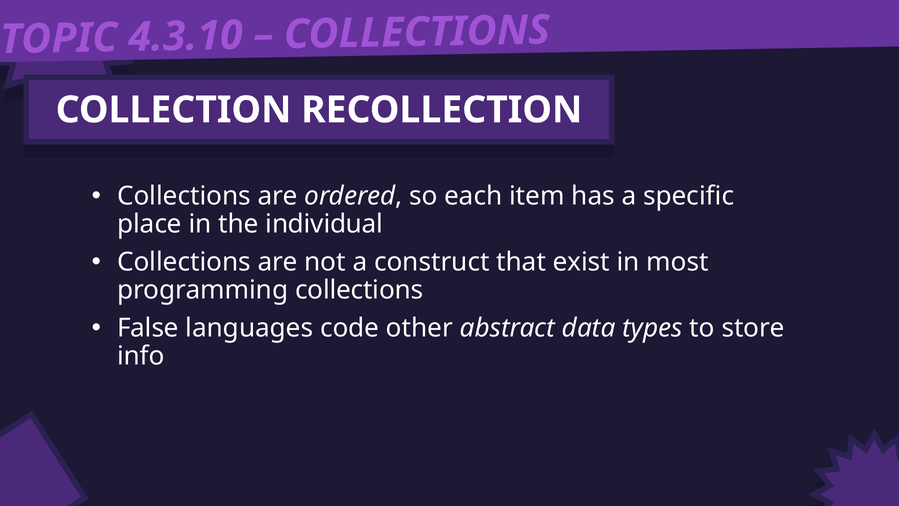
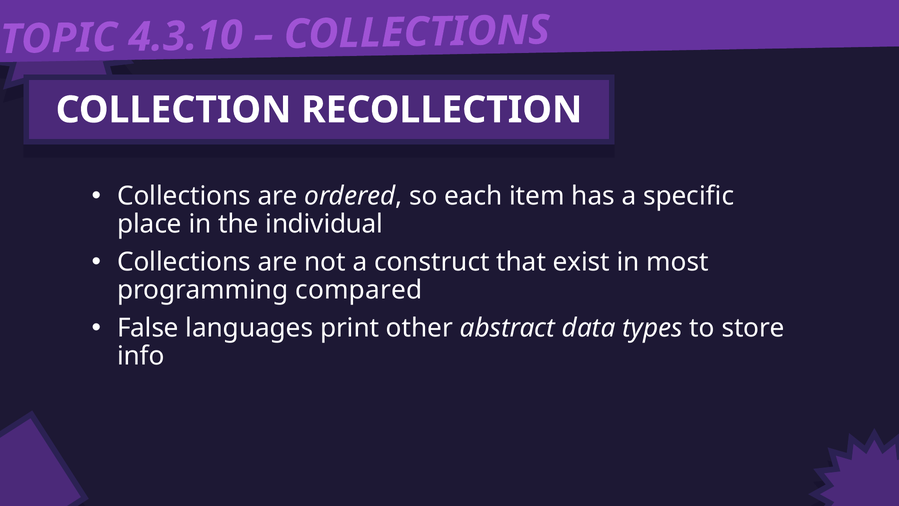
programming collections: collections -> compared (359, 290)
code: code -> print (350, 328)
